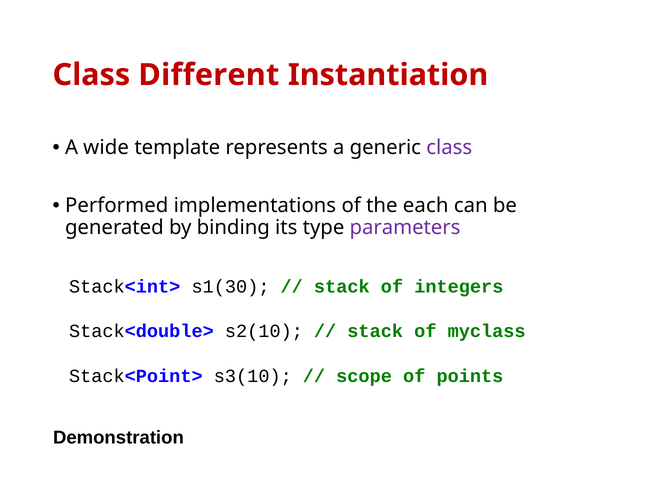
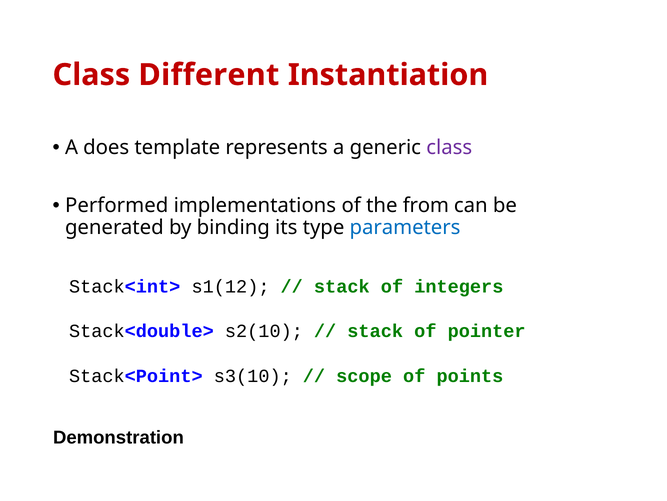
wide: wide -> does (106, 147)
each: each -> from (426, 205)
parameters colour: purple -> blue (405, 227)
s1(30: s1(30 -> s1(12 (231, 286)
myclass: myclass -> pointer (487, 331)
